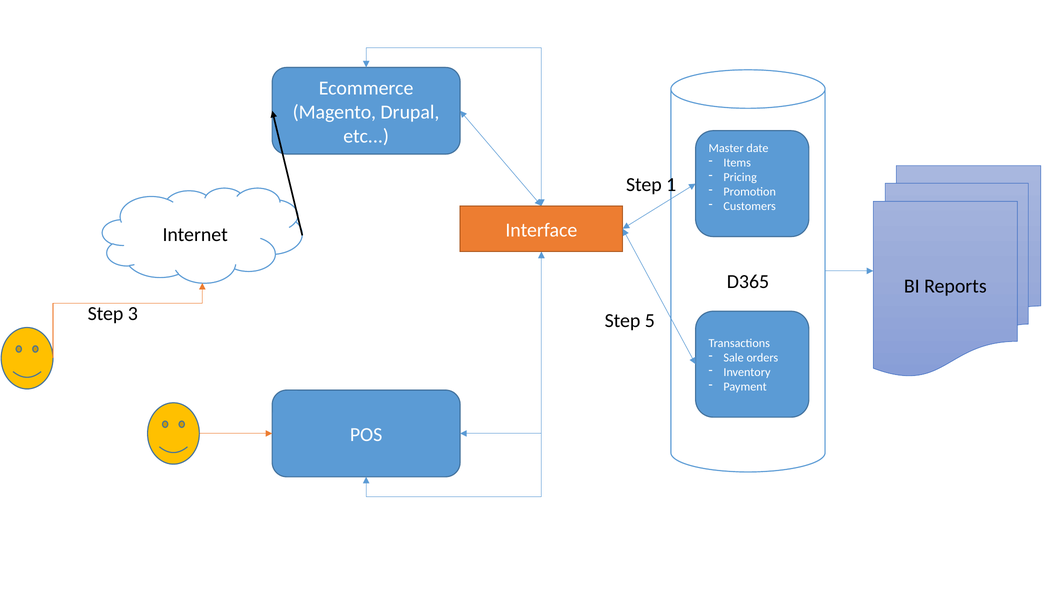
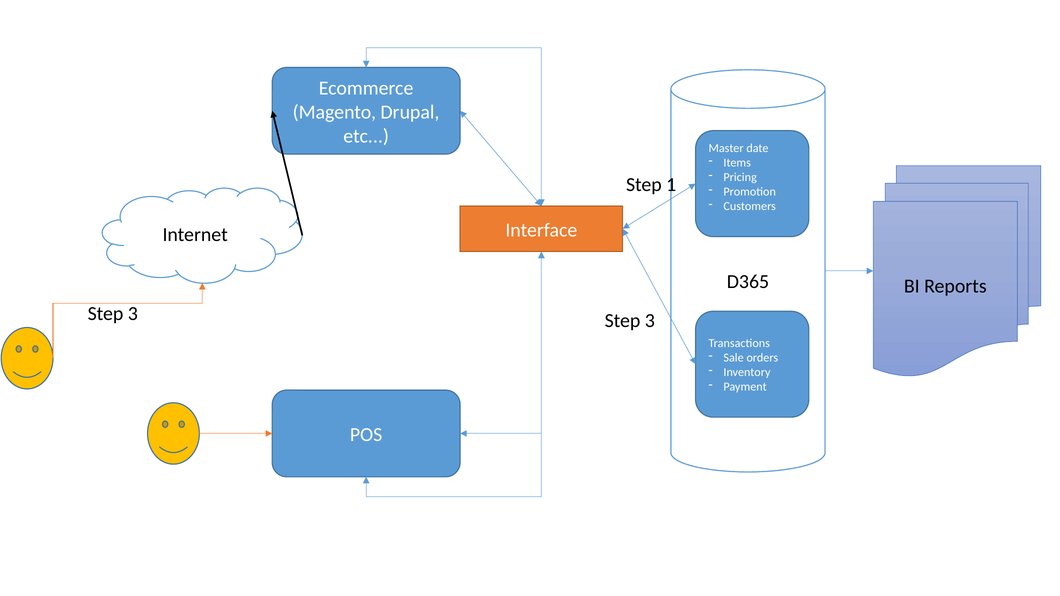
5: 5 -> 3 (650, 321)
